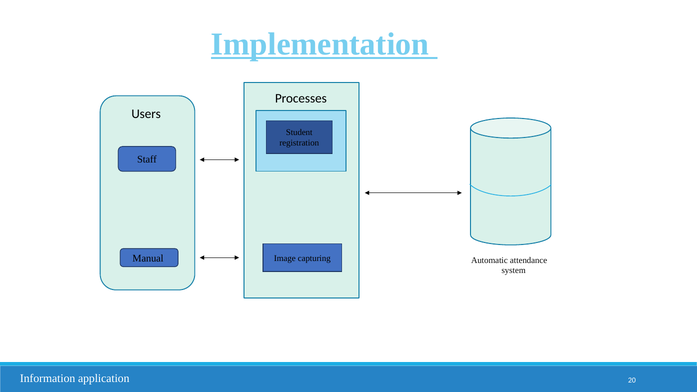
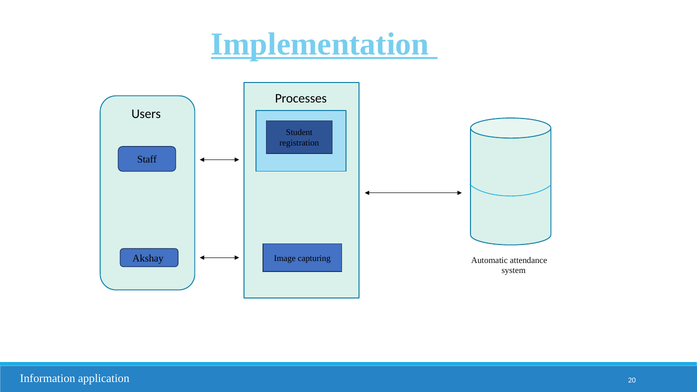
Manual: Manual -> Akshay (148, 258)
